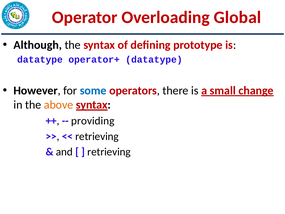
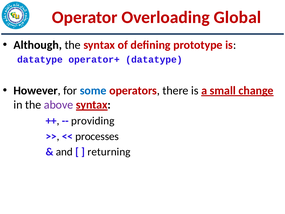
above colour: orange -> purple (59, 105)
retrieving: retrieving -> processes (97, 136)
retrieving: retrieving -> returning (109, 152)
